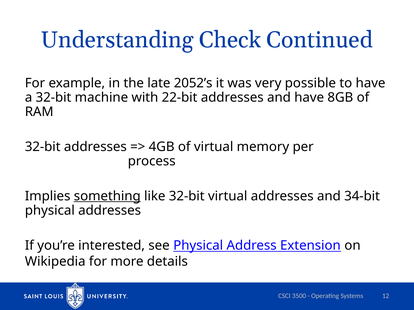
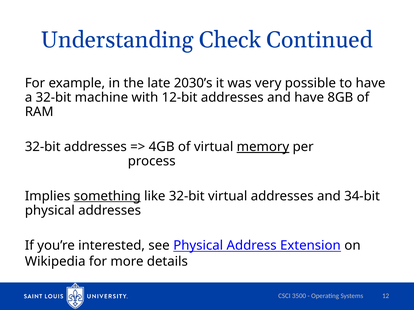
2052’s: 2052’s -> 2030’s (193, 83)
22-bit: 22-bit -> 12-bit (180, 98)
memory underline: none -> present (263, 147)
